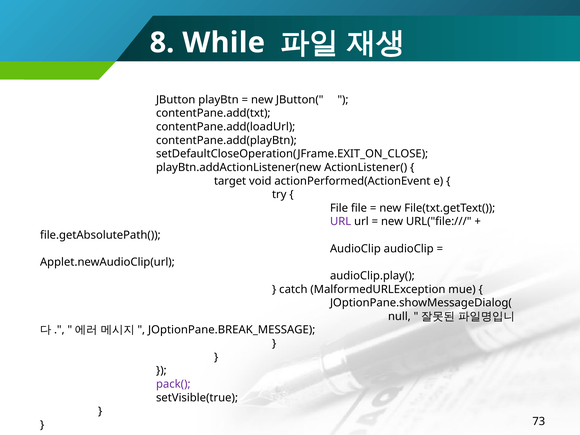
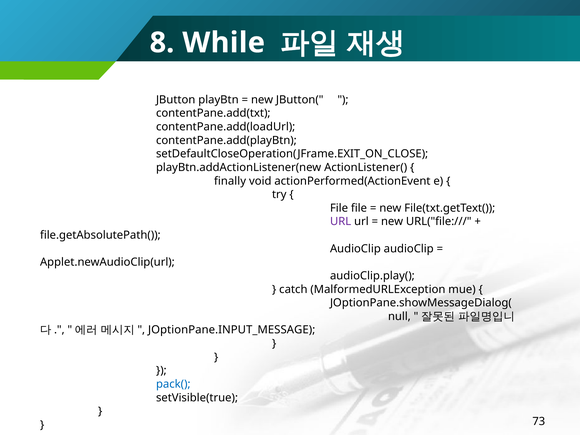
target: target -> finally (230, 181)
JOptionPane.BREAK_MESSAGE: JOptionPane.BREAK_MESSAGE -> JOptionPane.INPUT_MESSAGE (232, 330)
pack( colour: purple -> blue (173, 384)
